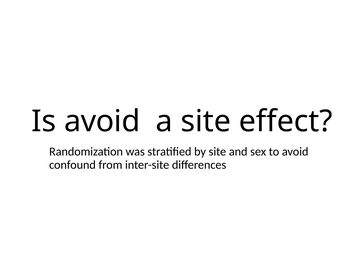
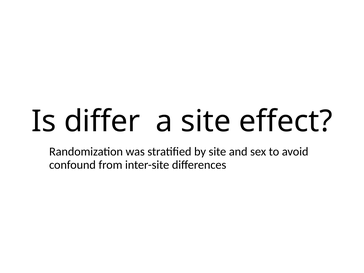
Is avoid: avoid -> differ (102, 121)
